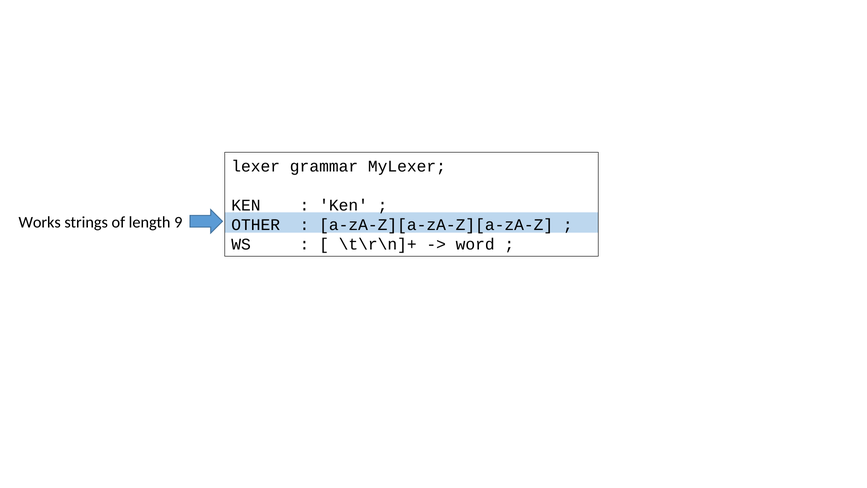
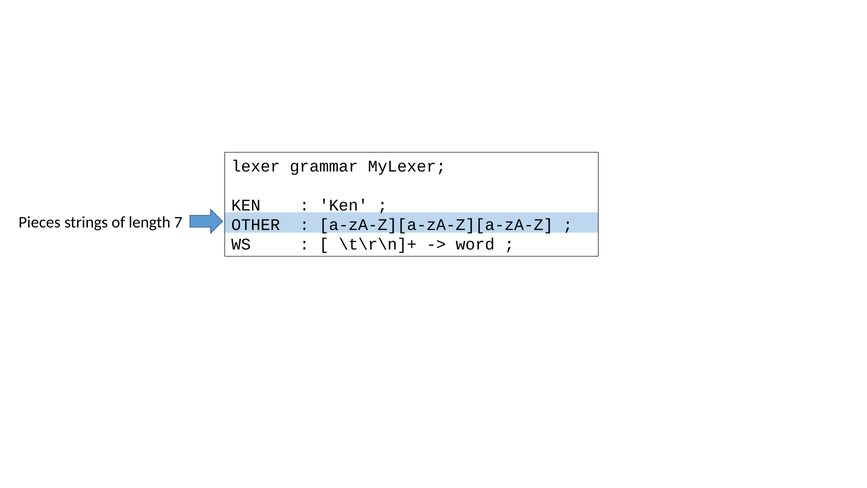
Works: Works -> Pieces (40, 222)
9: 9 -> 7 (178, 222)
